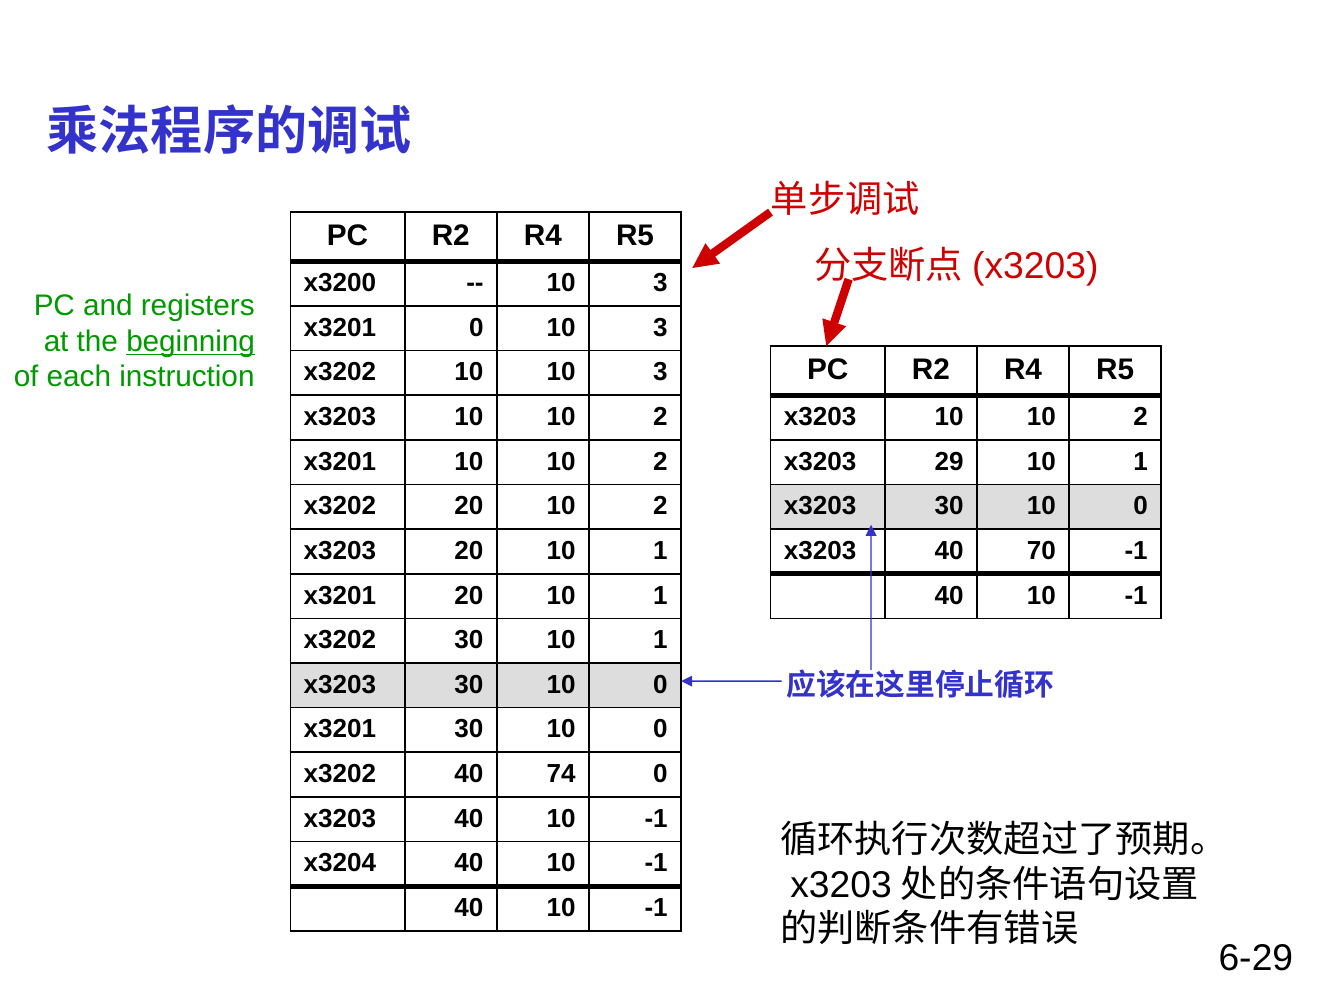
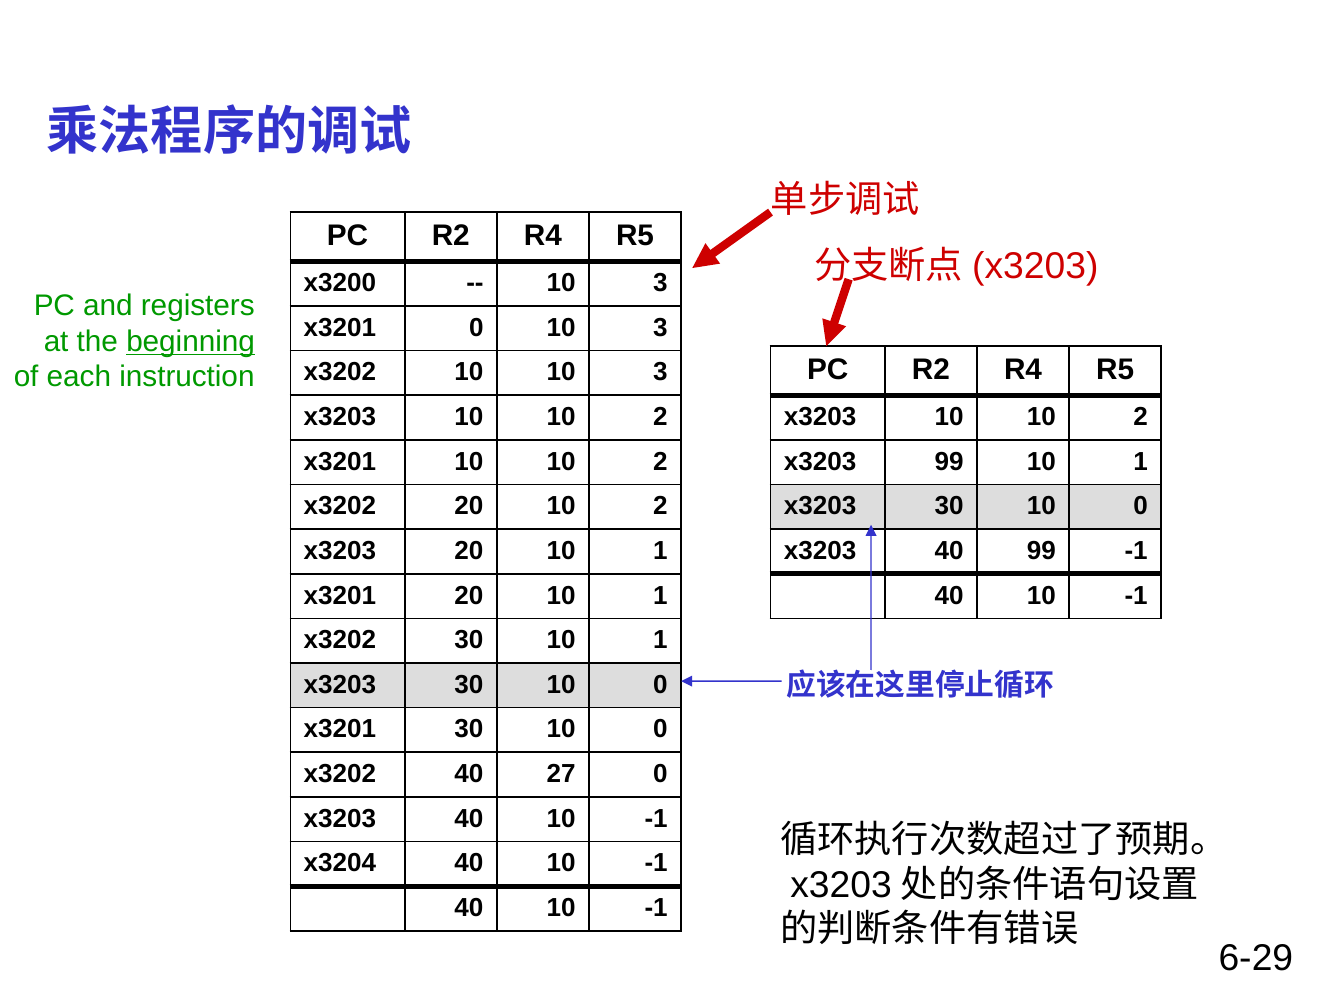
x3203 29: 29 -> 99 (949, 462)
40 70: 70 -> 99 (1041, 551)
74: 74 -> 27 (561, 774)
